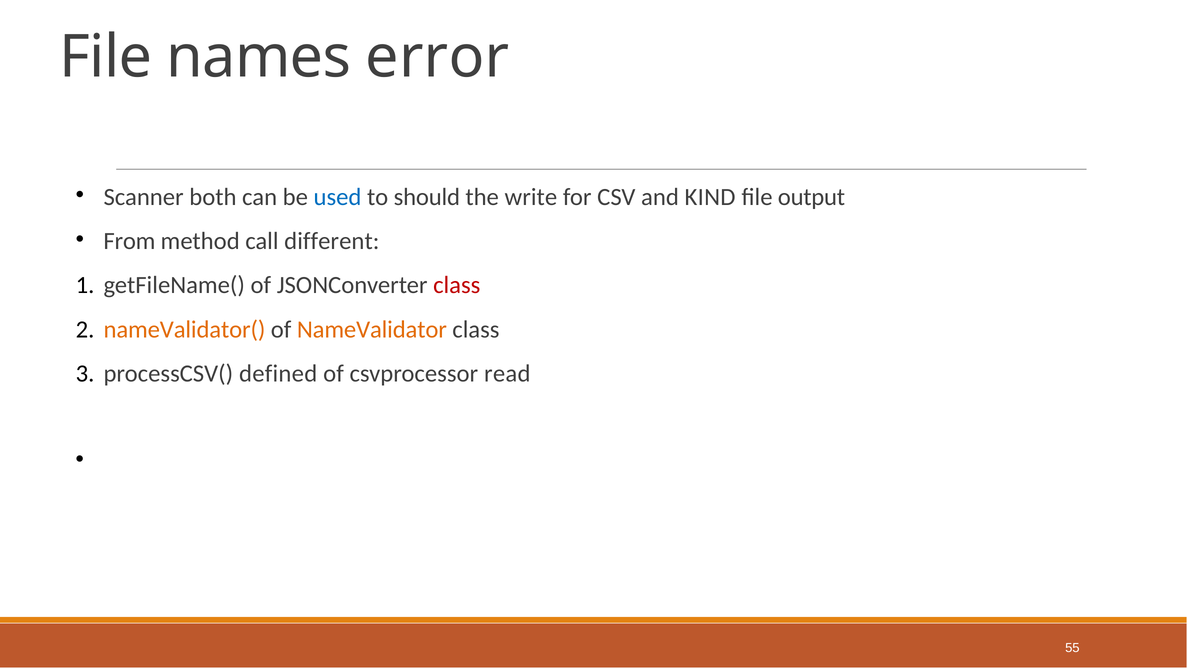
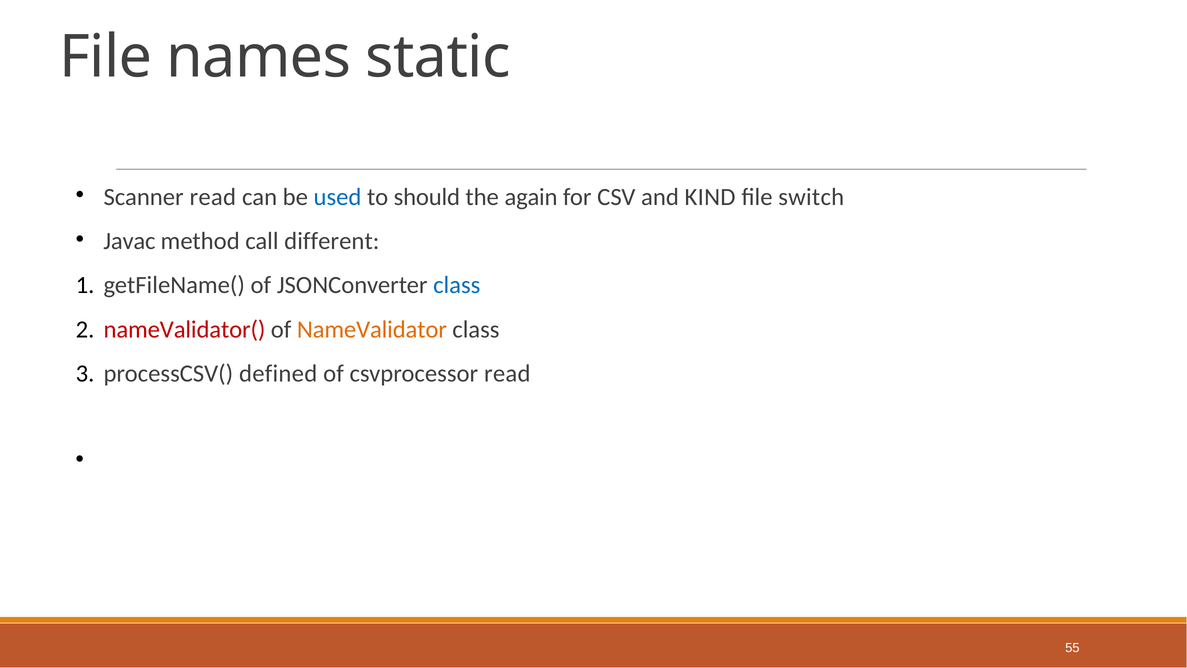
error: error -> static (438, 57)
Scanner both: both -> read (213, 197)
write: write -> again (531, 197)
output: output -> switch (811, 197)
From: From -> Javac (129, 241)
class colour: red -> blue (457, 285)
nameValidator( colour: orange -> red (184, 329)
